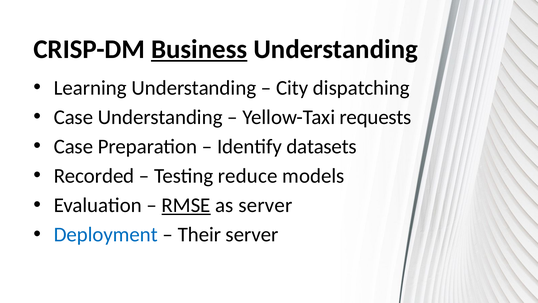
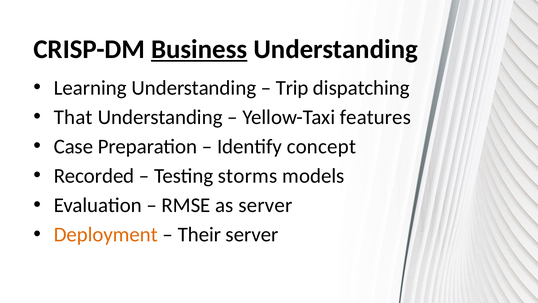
City: City -> Trip (292, 88)
Case: Case -> That (73, 117)
requests: requests -> features (375, 117)
datasets: datasets -> concept (321, 146)
reduce: reduce -> storms (248, 176)
RMSE underline: present -> none (186, 205)
Deployment colour: blue -> orange (106, 234)
